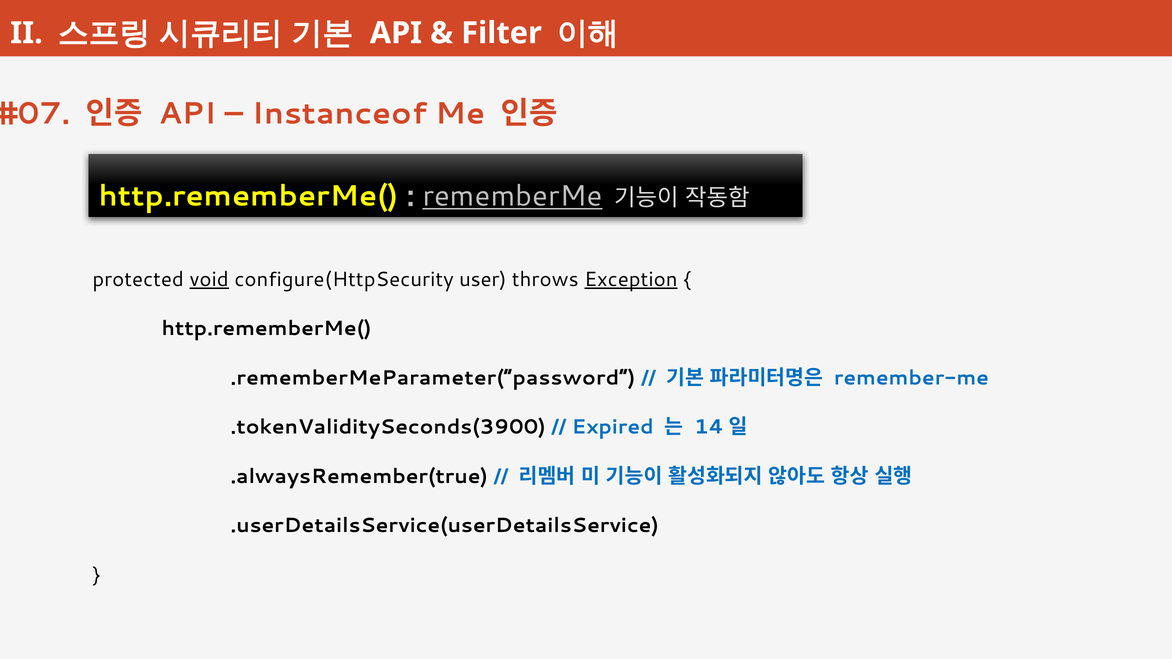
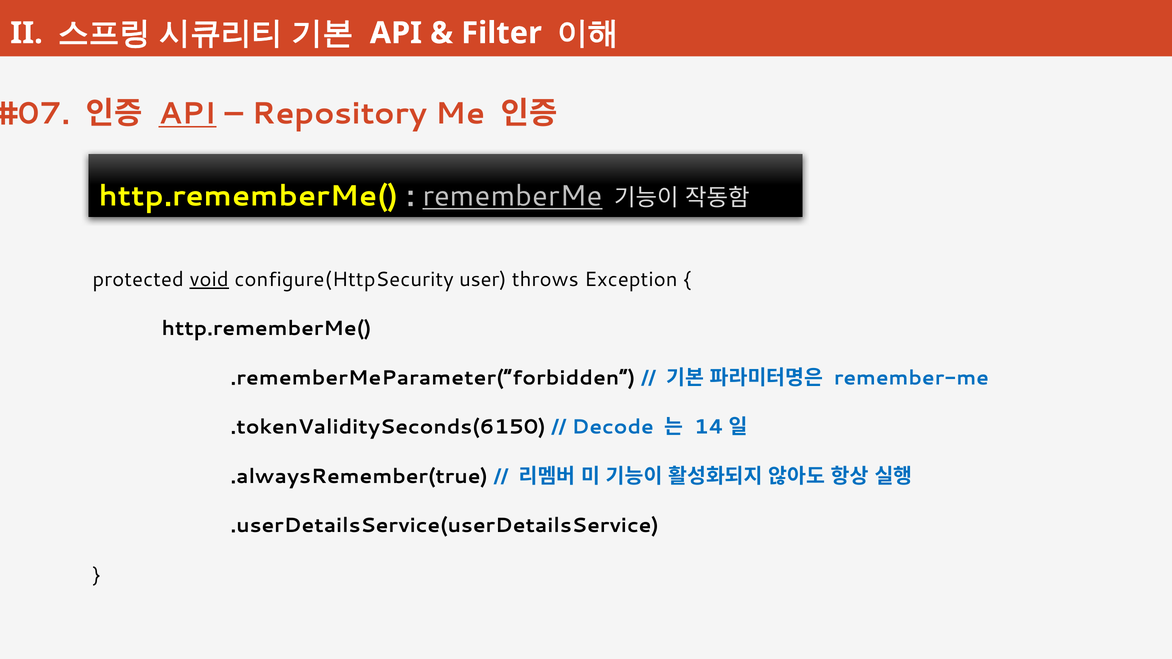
API underline: none -> present (187, 114)
Instanceof: Instanceof -> Repository (339, 114)
Exception underline: present -> none (631, 279)
.rememberMeParameter(“password: .rememberMeParameter(“password -> .rememberMeParameter(“forbidden (433, 378)
.tokenValiditySeconds(3900: .tokenValiditySeconds(3900 -> .tokenValiditySeconds(6150 (388, 427)
Expired: Expired -> Decode (613, 427)
